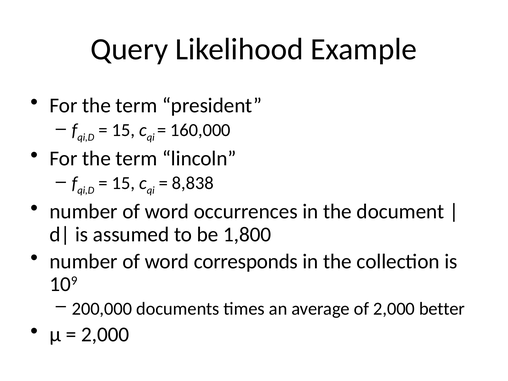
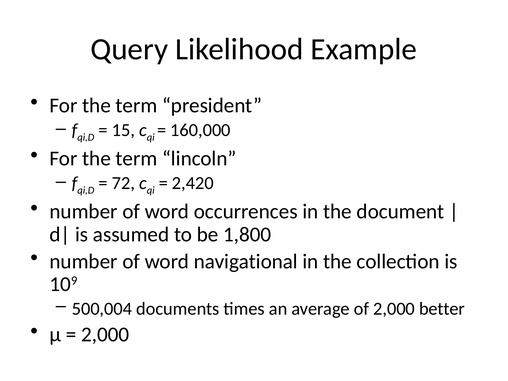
15: 15 -> 72 (123, 183)
8,838: 8,838 -> 2,420 (193, 183)
corresponds: corresponds -> navigational (246, 261)
200,000: 200,000 -> 500,004 (102, 309)
